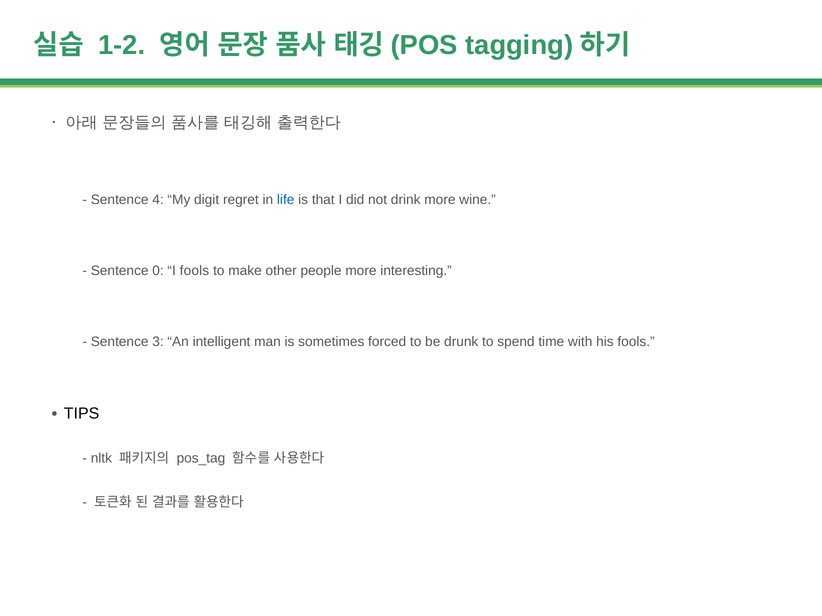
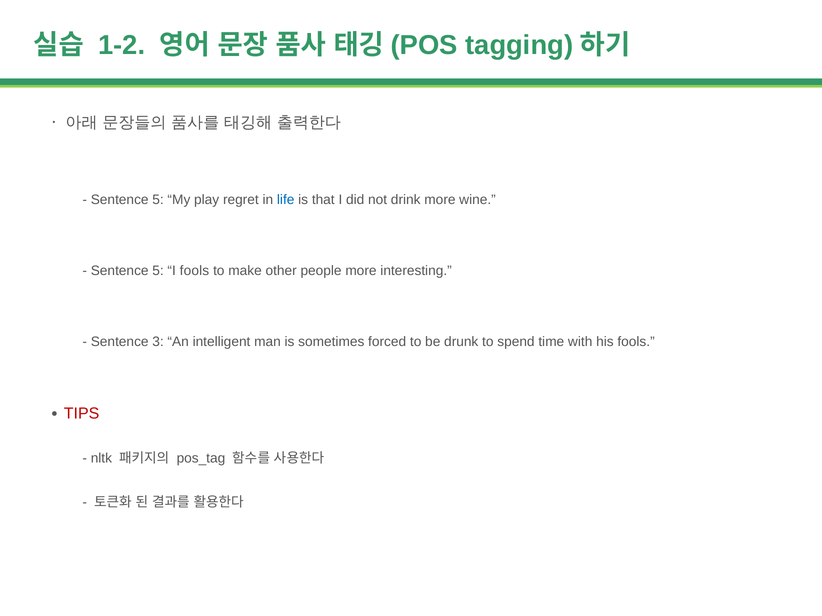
4: 4 -> 5 (158, 200)
digit: digit -> play (207, 200)
0: 0 -> 5 (158, 271)
TIPS colour: black -> red (82, 414)
